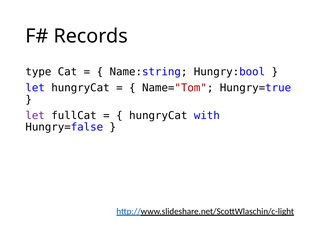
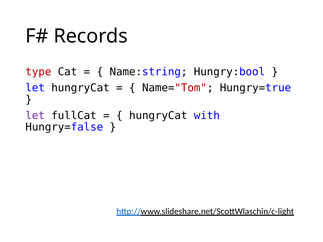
type colour: black -> red (38, 72)
